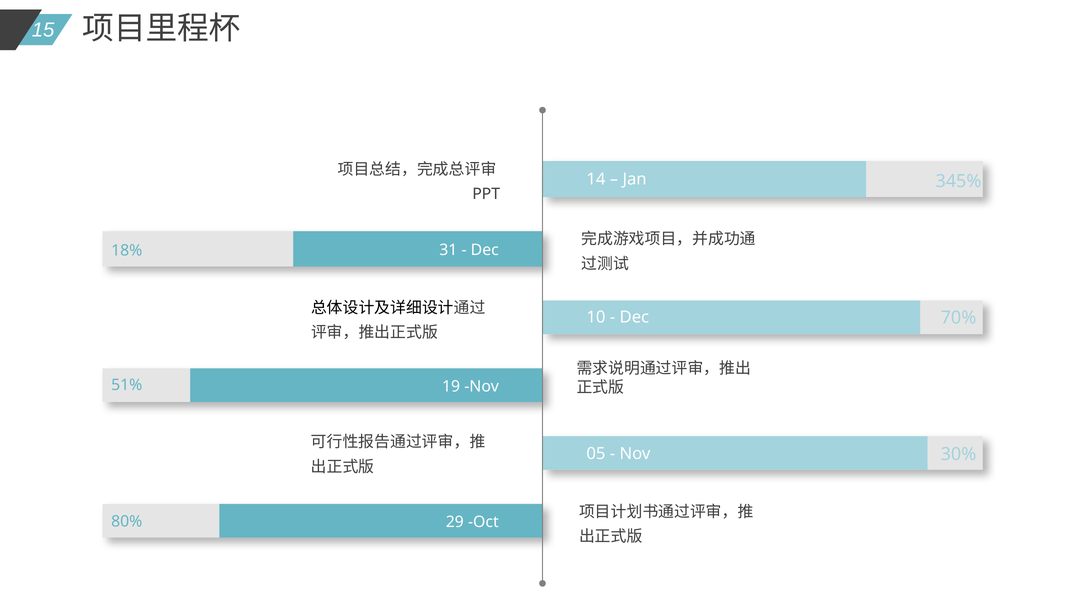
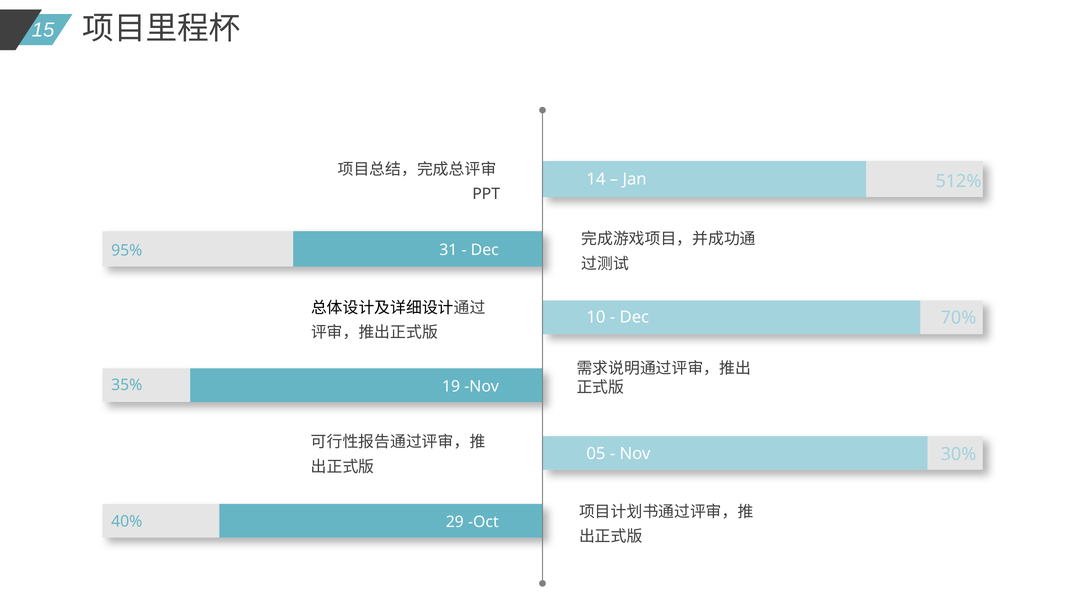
345%: 345% -> 512% (958, 181)
18%: 18% -> 95% (127, 250)
51%: 51% -> 35% (127, 385)
80%: 80% -> 40% (127, 522)
